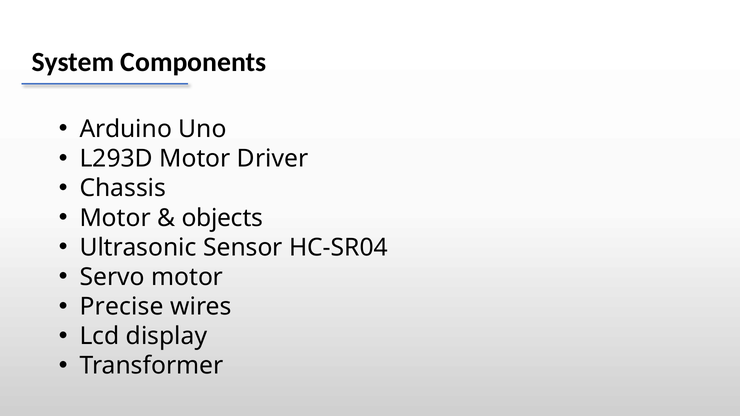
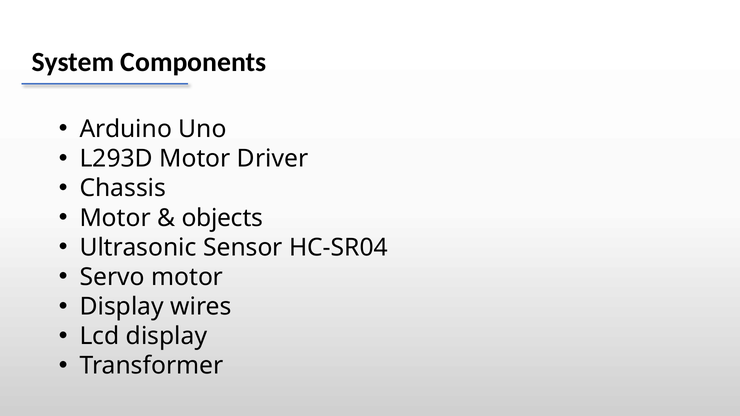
Precise: Precise -> Display (122, 307)
